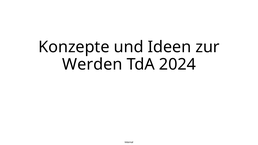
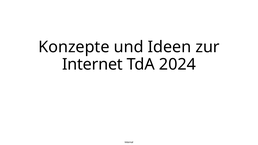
Werden: Werden -> Internet (92, 64)
